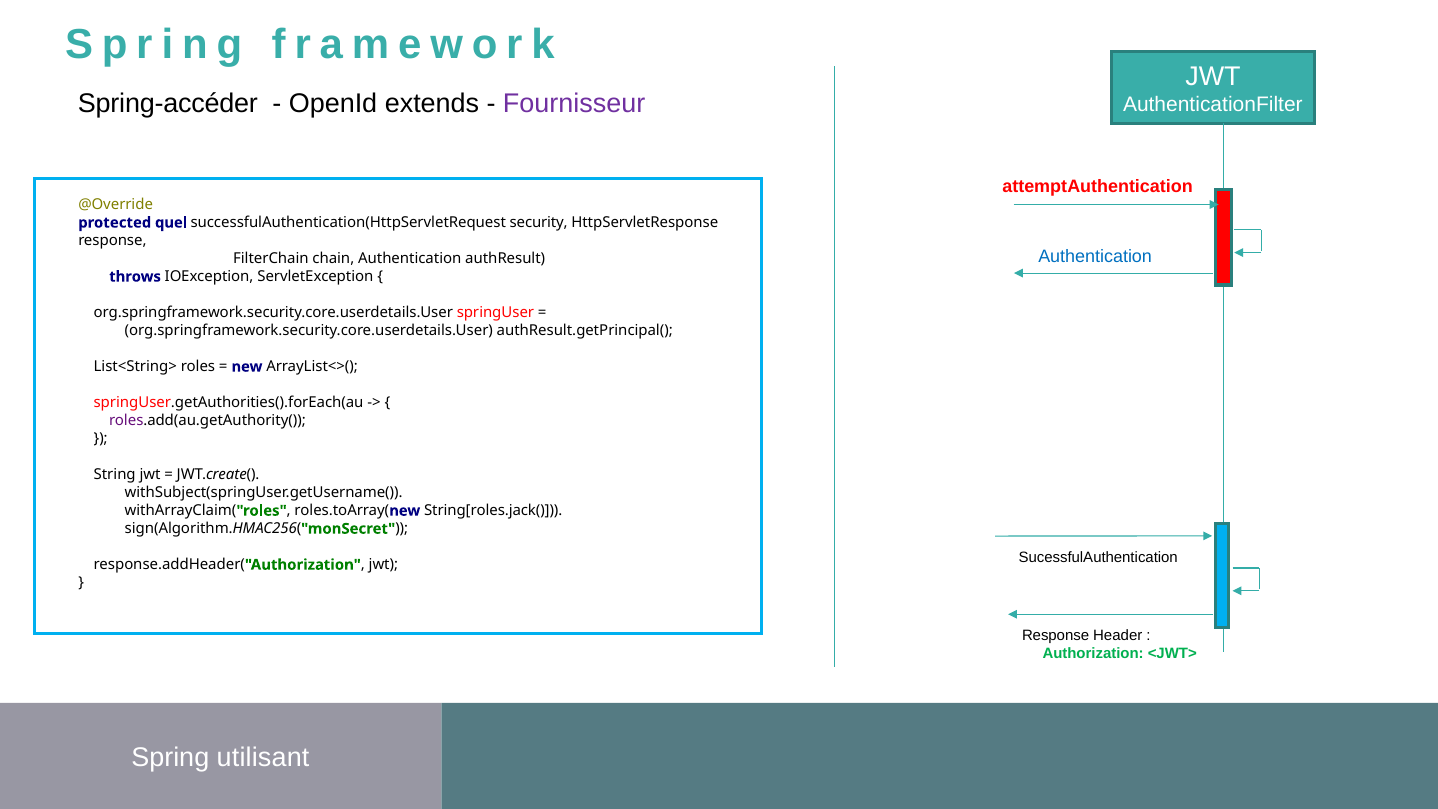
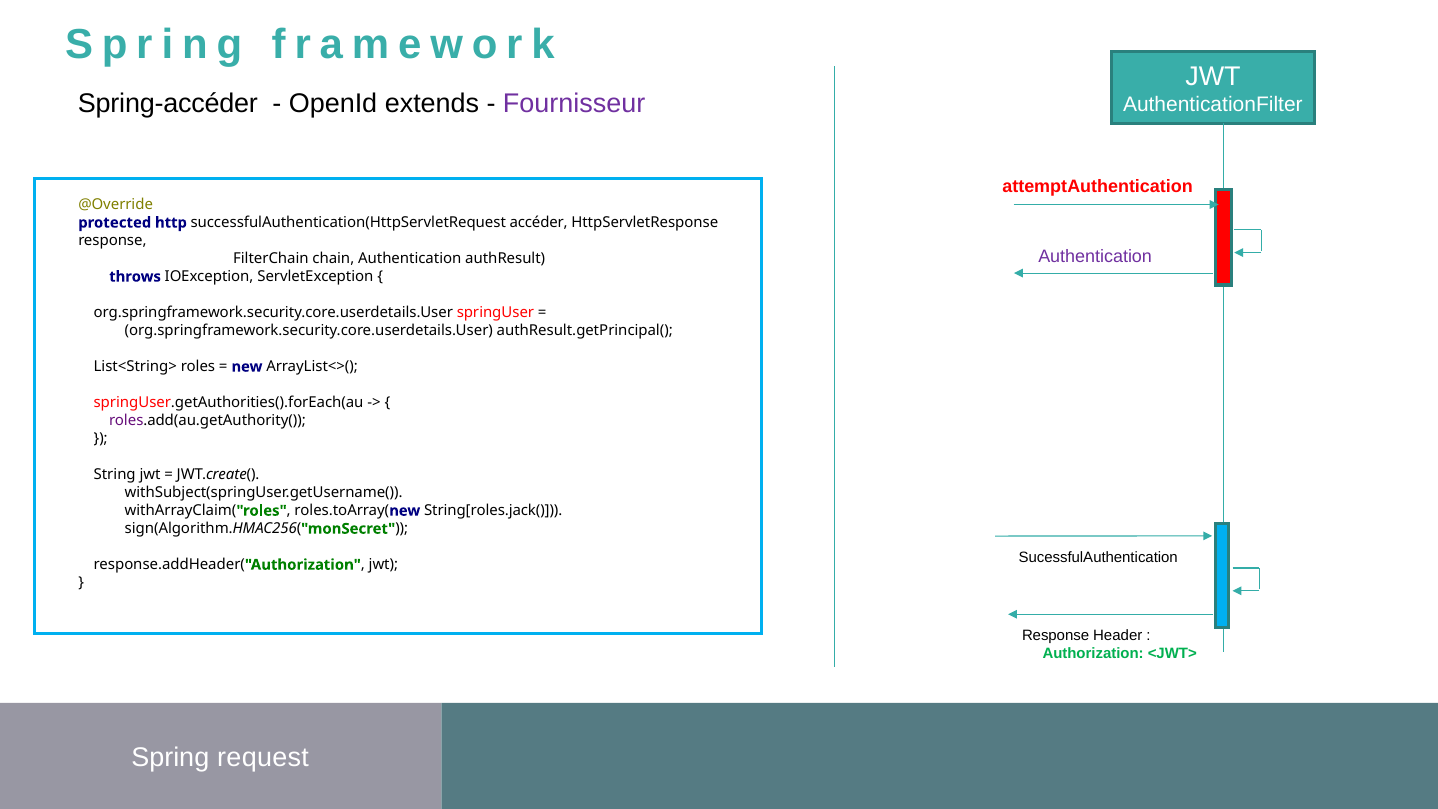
quel: quel -> http (171, 223)
security: security -> accéder (539, 223)
Authentication colour: blue -> purple (1095, 257)
utilisant: utilisant -> request (263, 758)
